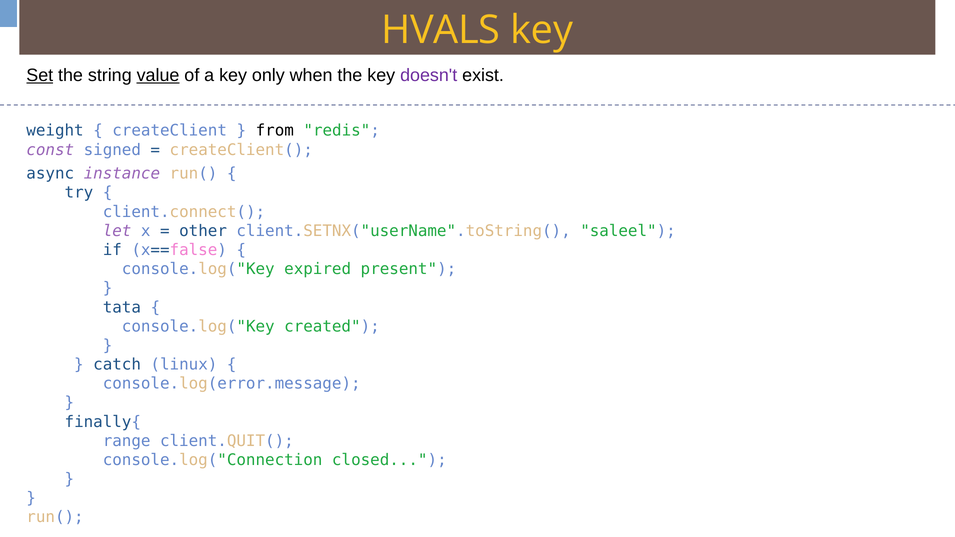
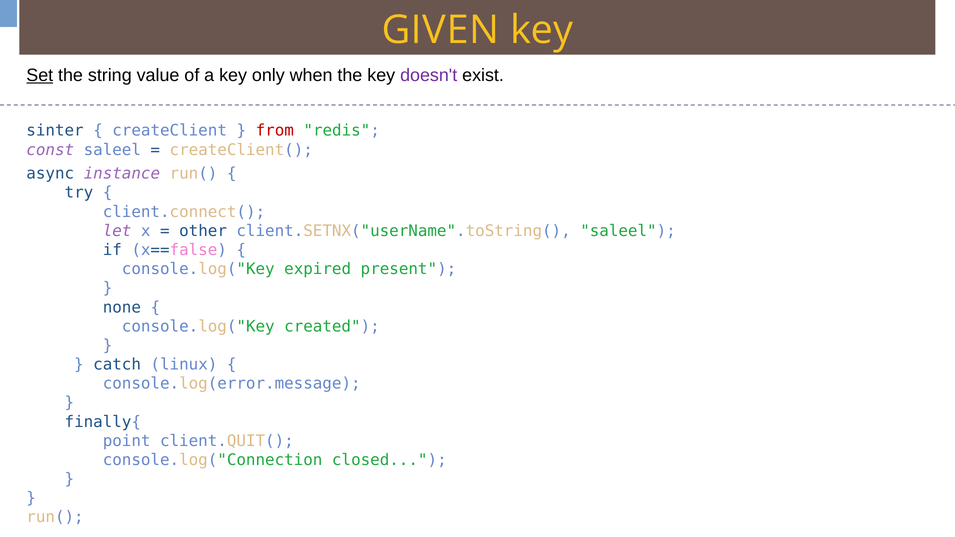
HVALS: HVALS -> GIVEN (440, 30)
value underline: present -> none (158, 75)
weight: weight -> sinter (55, 131)
from colour: black -> red (275, 131)
const signed: signed -> saleel (112, 150)
tata: tata -> none (122, 307)
range: range -> point (127, 441)
